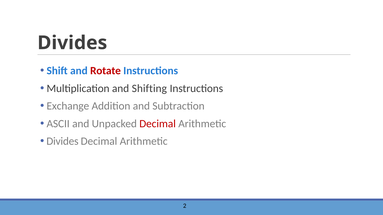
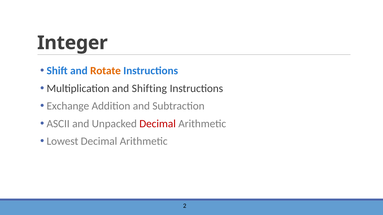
Divides: Divides -> Integer (72, 43)
Rotate colour: red -> orange (106, 71)
Divides: Divides -> Lowest (62, 141)
